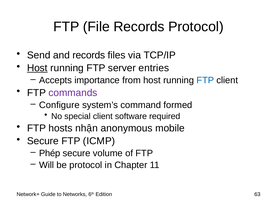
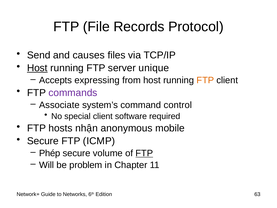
and records: records -> causes (89, 55)
entries: entries -> unique (154, 68)
importance: importance -> expressing (97, 80)
FTP colour: blue -> orange (205, 80)
Configure: Configure -> Associate (59, 105)
formed: formed -> control (178, 105)
FTP underline: none -> present (144, 153)
be protocol: protocol -> problem (86, 165)
